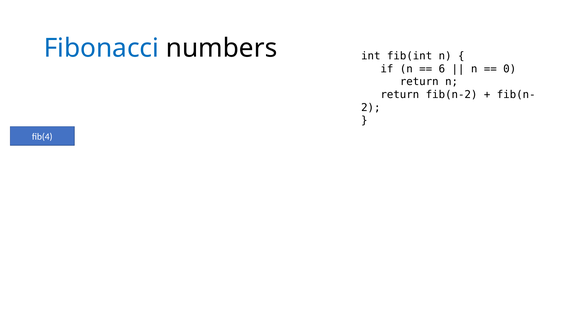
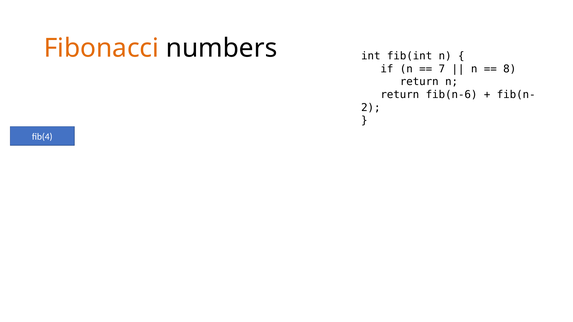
Fibonacci colour: blue -> orange (101, 48)
6: 6 -> 7 (442, 69)
0: 0 -> 8 (510, 69)
fib(n-2: fib(n-2 -> fib(n-6 (452, 95)
